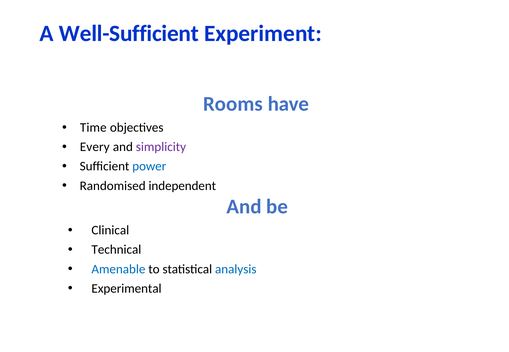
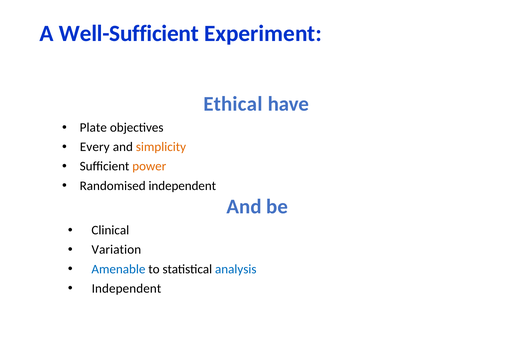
Rooms: Rooms -> Ethical (233, 104)
Time: Time -> Plate (93, 128)
simplicity colour: purple -> orange (161, 147)
power colour: blue -> orange (149, 167)
Technical: Technical -> Variation (116, 250)
Experimental: Experimental -> Independent (126, 289)
